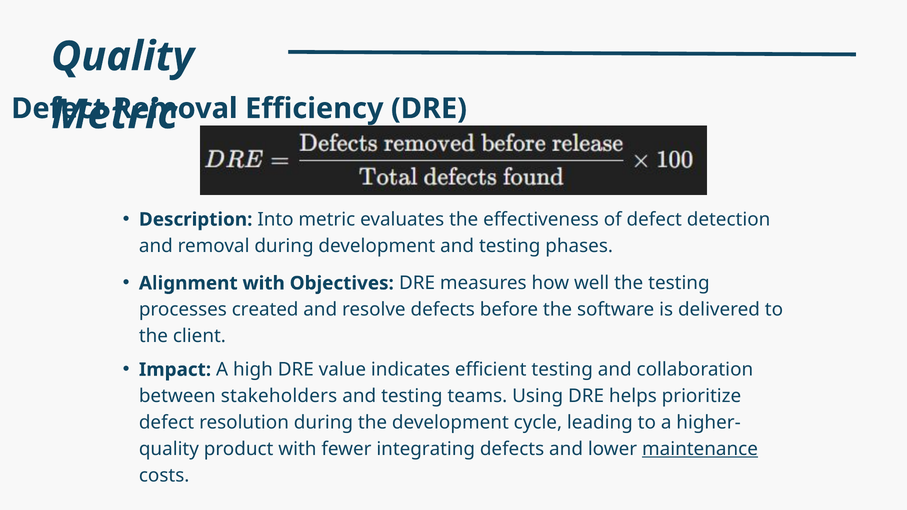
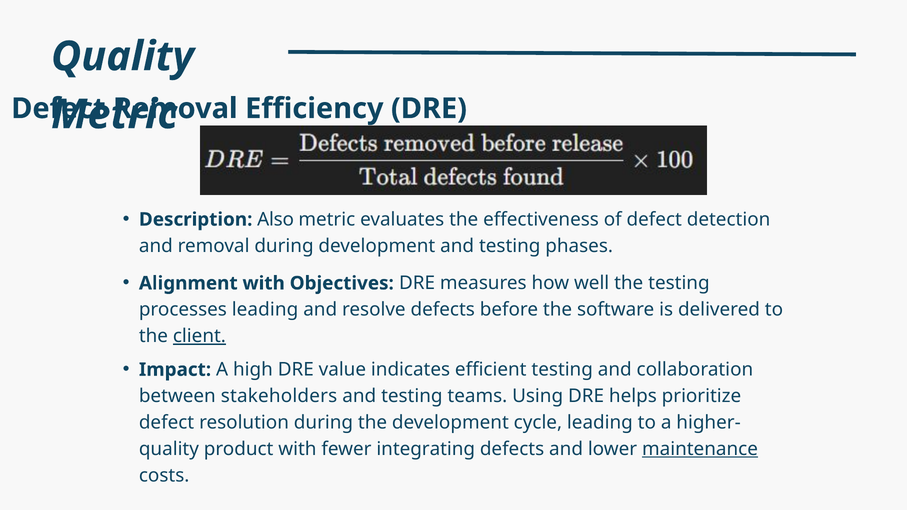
Into: Into -> Also (276, 220)
processes created: created -> leading (265, 310)
client underline: none -> present (199, 336)
